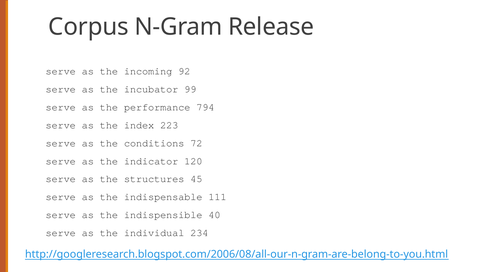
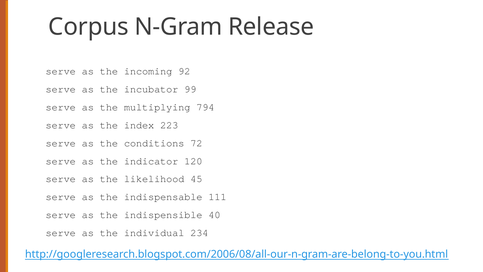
performance: performance -> multiplying (157, 107)
structures: structures -> likelihood (154, 179)
